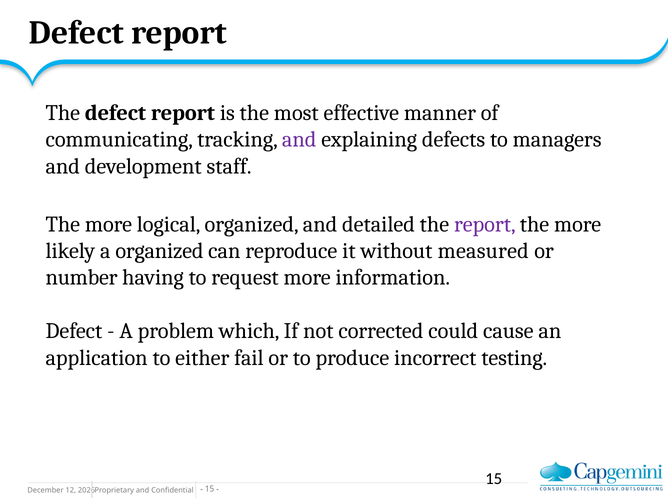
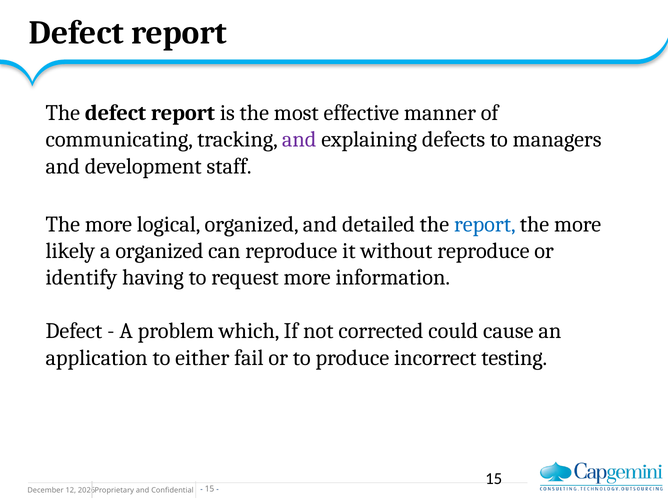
report colour: purple -> blue (485, 224)
without measured: measured -> reproduce (483, 251)
number: number -> identify (81, 278)
